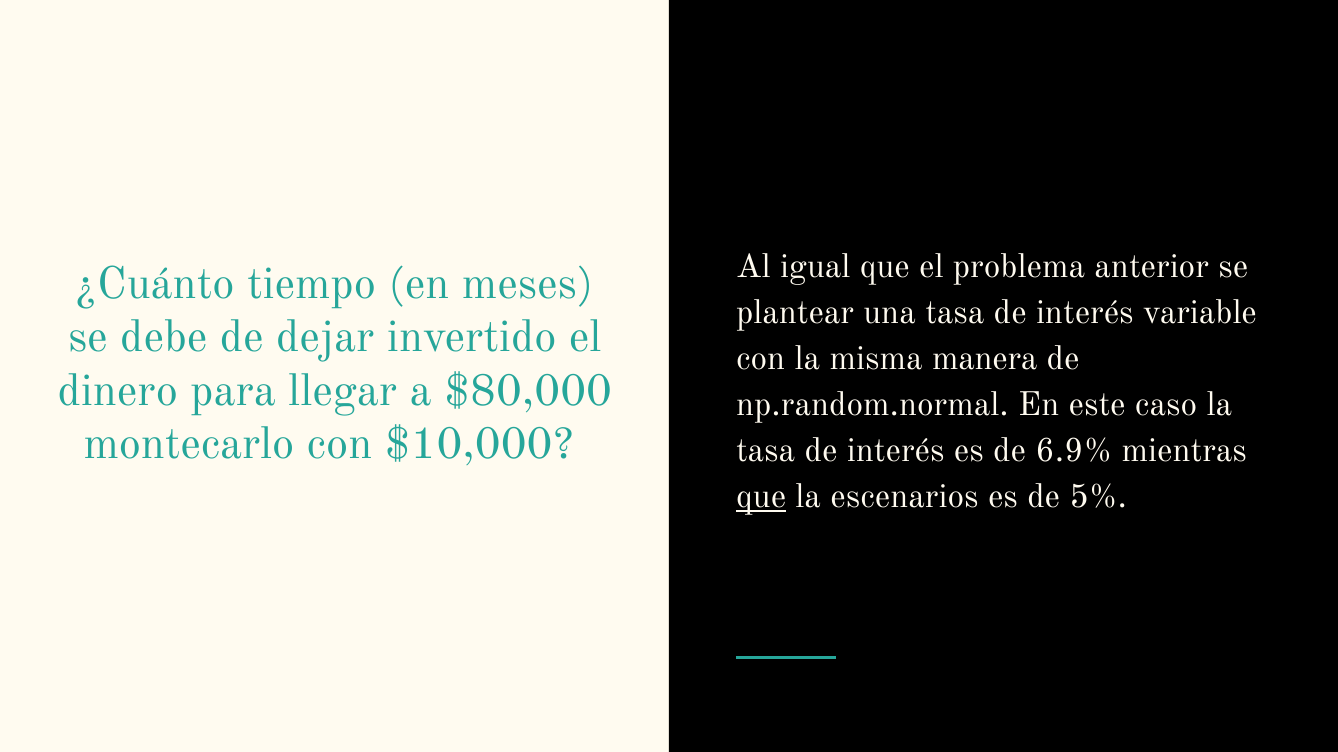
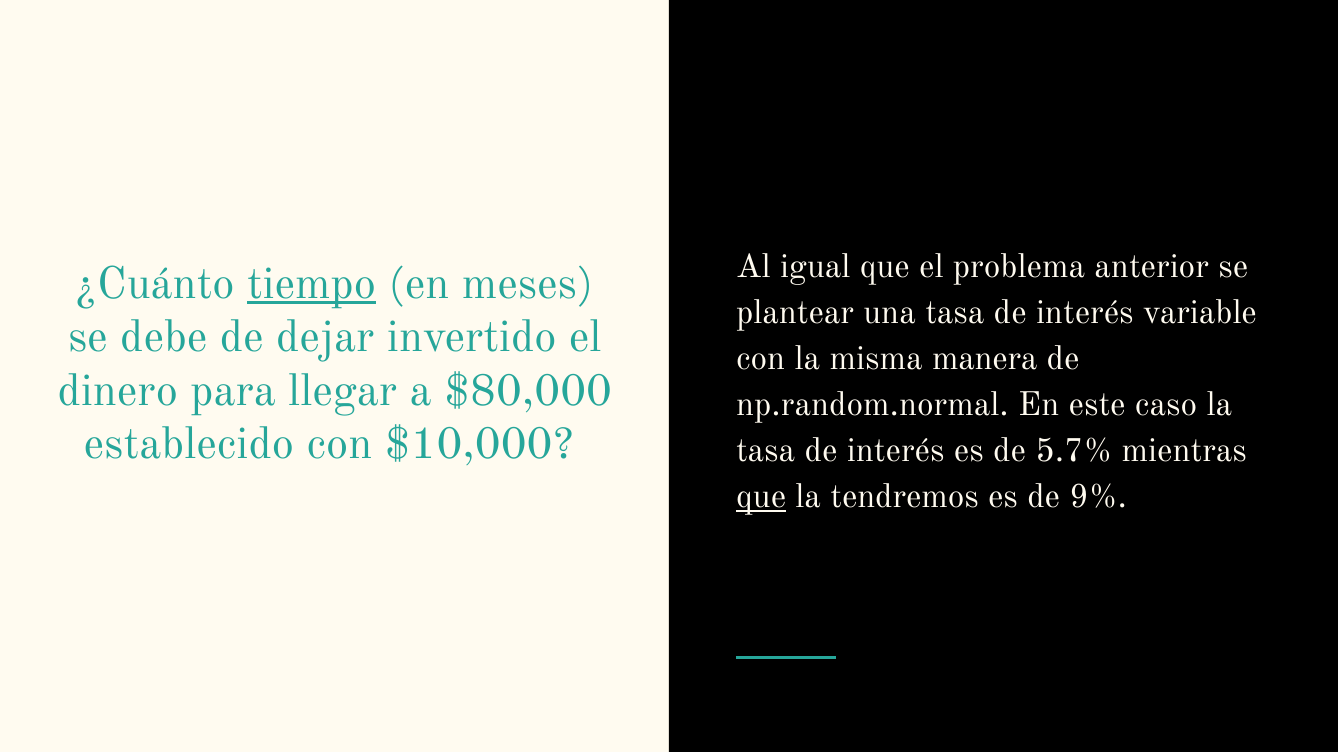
tiempo underline: none -> present (311, 284)
montecarlo: montecarlo -> establecido (189, 444)
6.9%: 6.9% -> 5.7% (1074, 451)
escenarios: escenarios -> tendremos (905, 497)
5%: 5% -> 9% (1098, 497)
